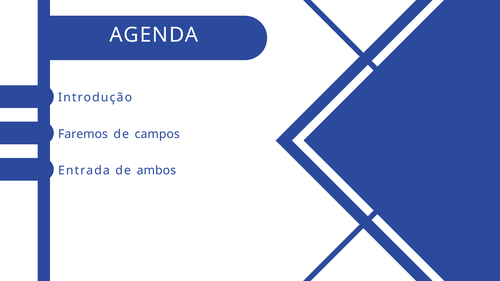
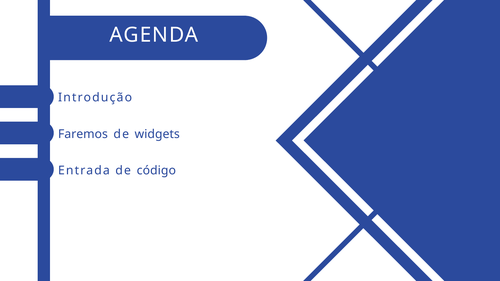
campos: campos -> widgets (157, 134)
ambos: ambos -> código (156, 171)
